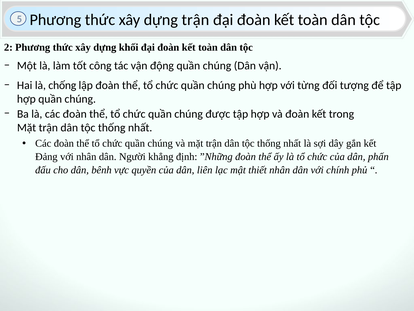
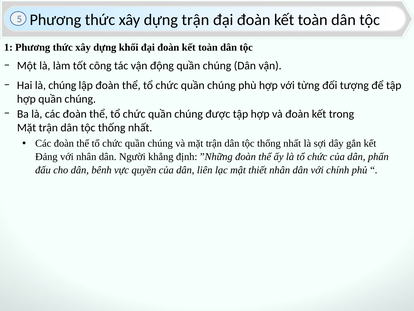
2: 2 -> 1 (8, 47)
là chống: chống -> chúng (62, 85)
